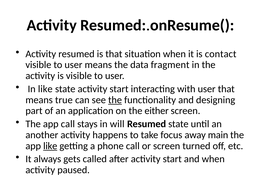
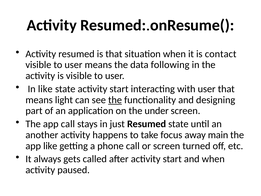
fragment: fragment -> following (170, 65)
true: true -> light (64, 100)
either: either -> under (157, 111)
will: will -> just (117, 124)
like underline: present -> none (50, 146)
